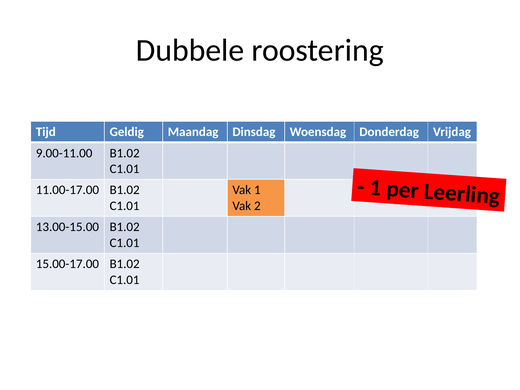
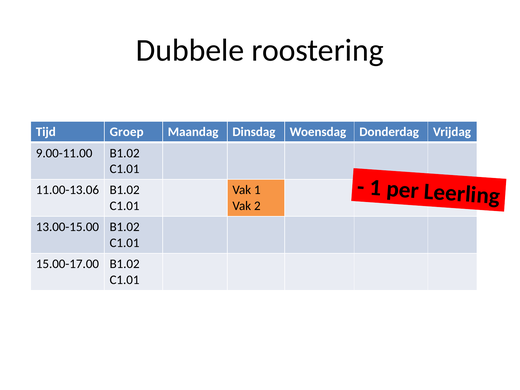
Geldig: Geldig -> Groep (127, 132)
11.00-17.00: 11.00-17.00 -> 11.00-13.06 (67, 190)
